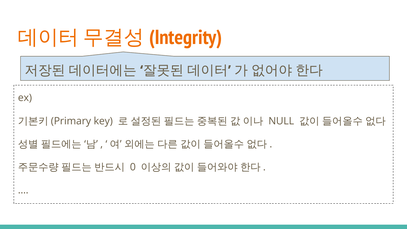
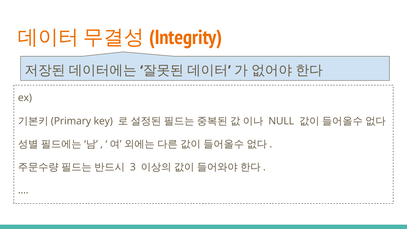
0: 0 -> 3 (133, 167)
